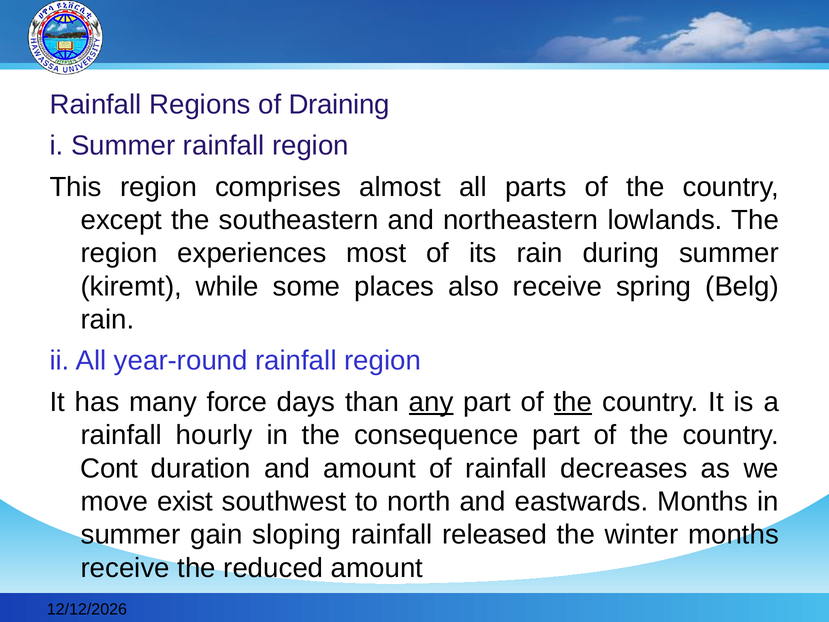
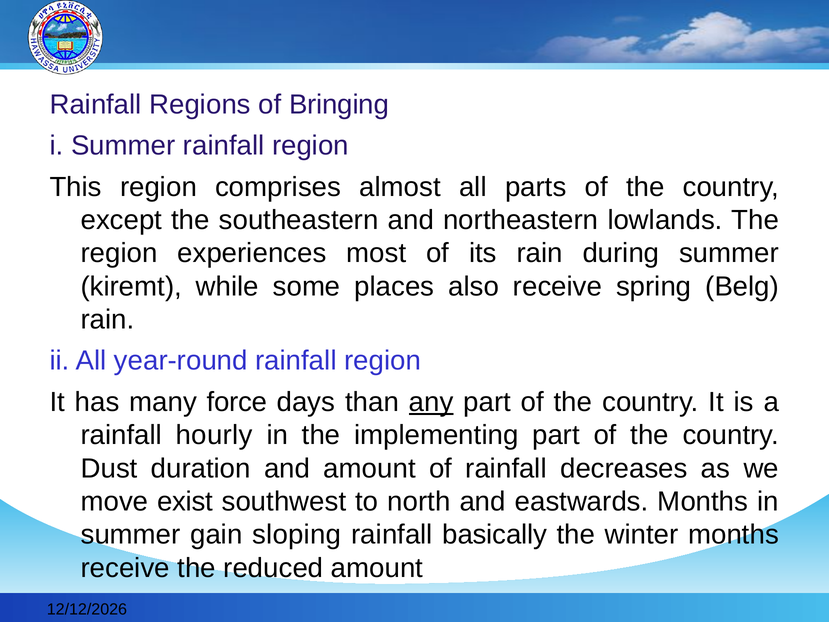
Draining: Draining -> Bringing (339, 104)
the underline: present -> none (573, 402)
consequence: consequence -> implementing (436, 435)
Cont: Cont -> Dust (109, 468)
released: released -> basically (495, 535)
